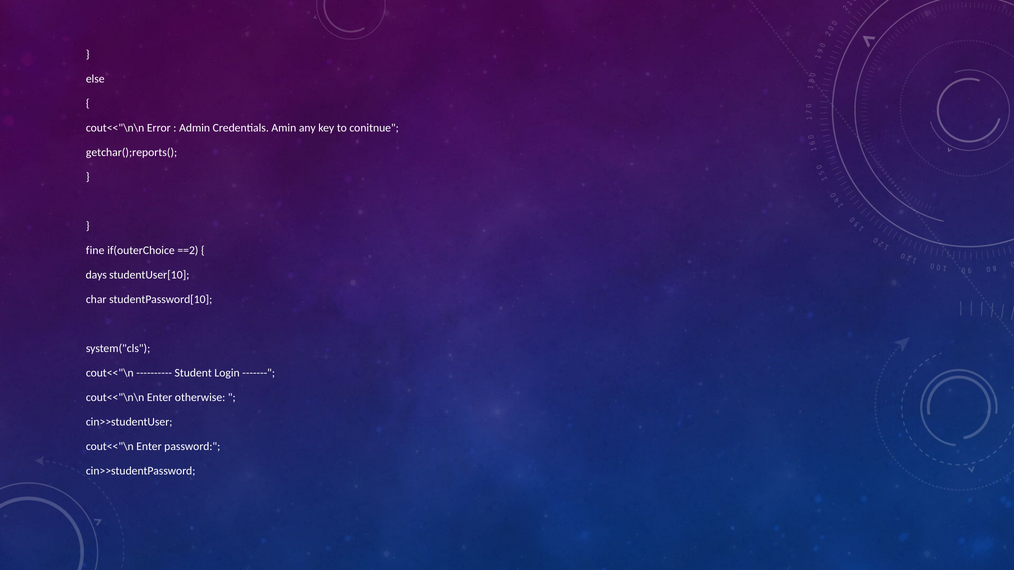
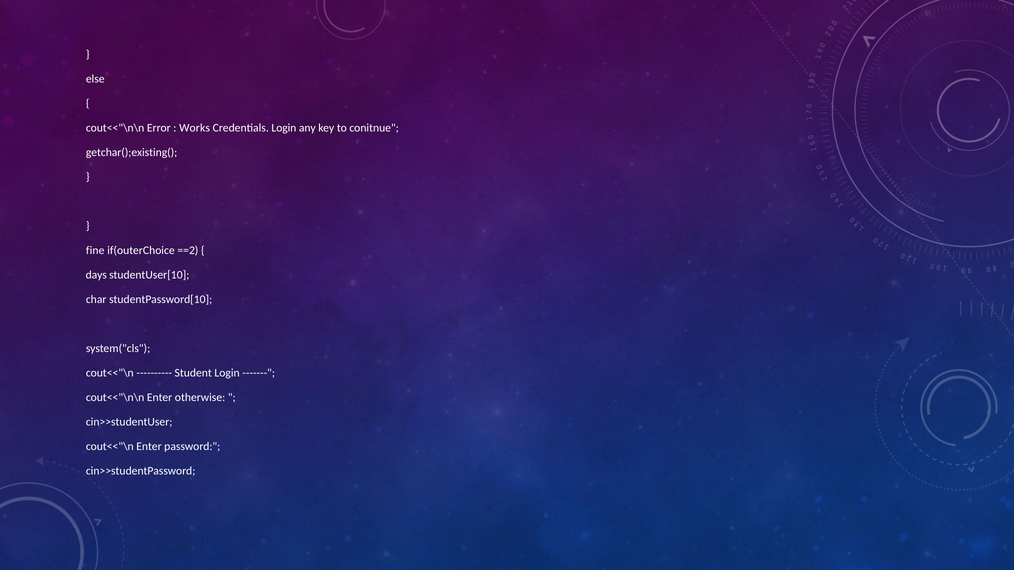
Admin: Admin -> Works (195, 128)
Credentials Amin: Amin -> Login (284, 128)
getchar();reports(: getchar();reports( -> getchar();existing( (132, 152)
